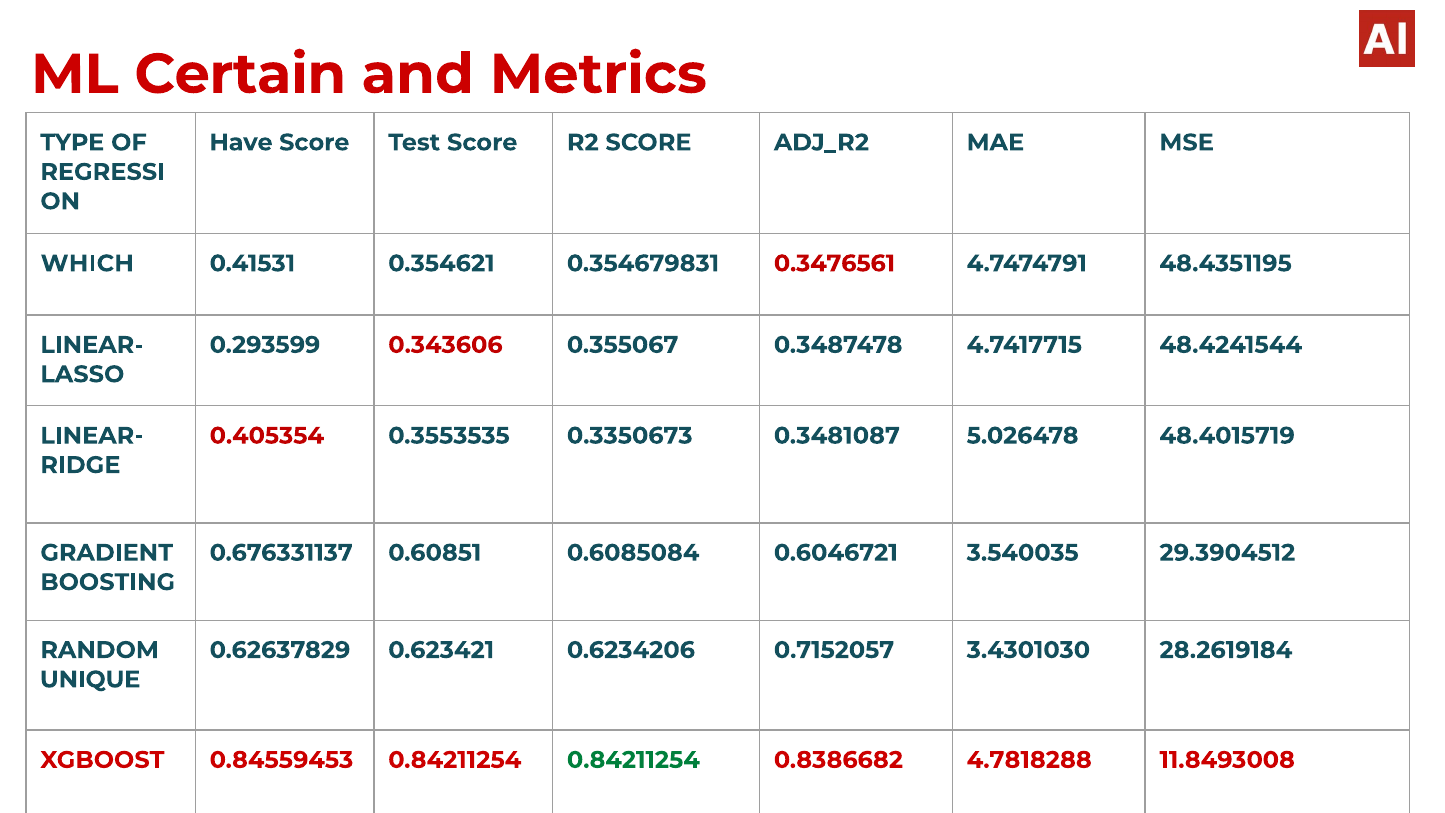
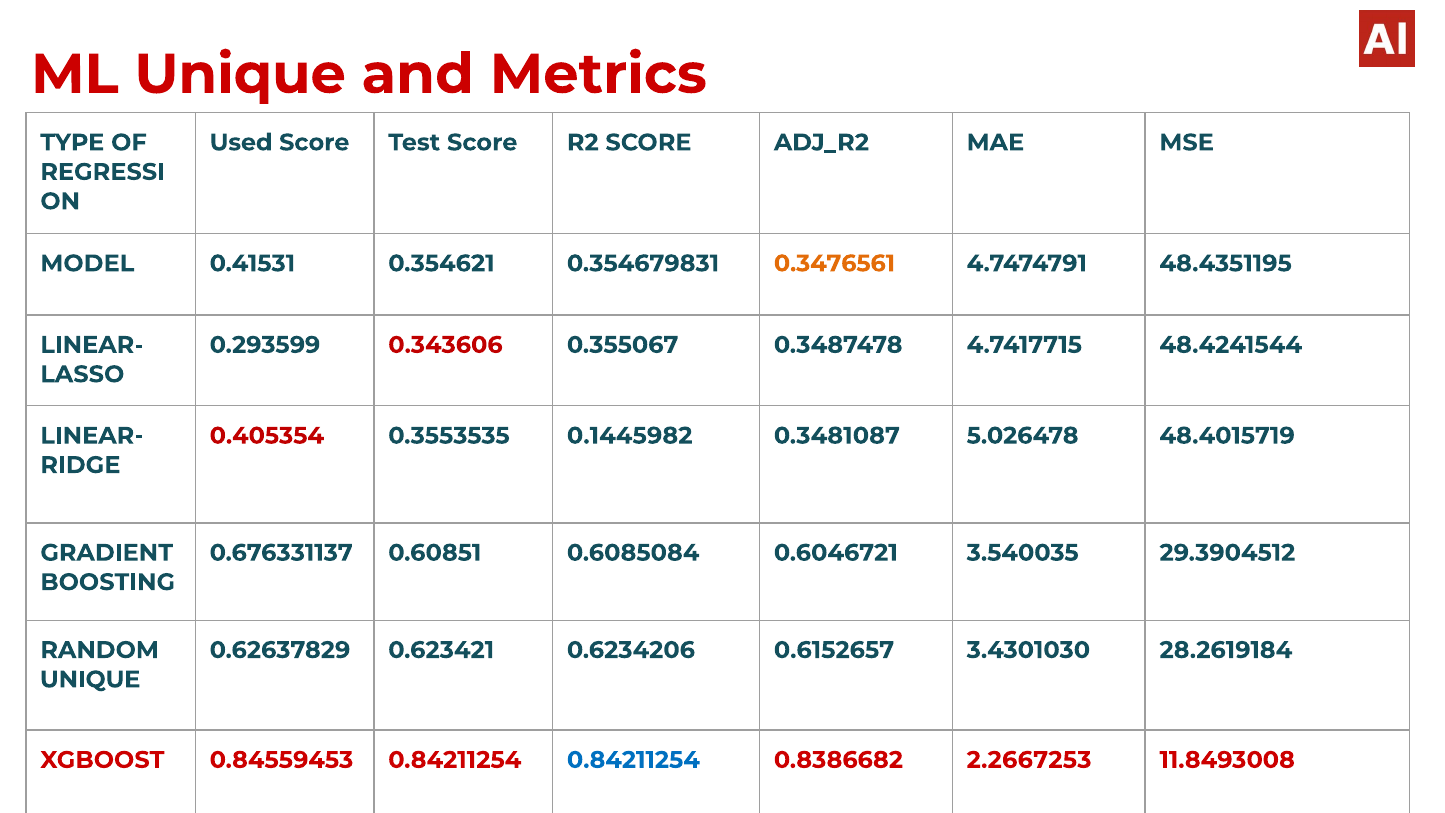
ML Certain: Certain -> Unique (240, 74)
Have: Have -> Used (241, 142)
WHICH: WHICH -> MODEL (87, 263)
0.3476561 colour: red -> orange (834, 263)
0.3350673: 0.3350673 -> 0.1445982 (630, 436)
0.7152057: 0.7152057 -> 0.6152657 (834, 650)
0.84211254 colour: green -> blue (633, 760)
4.7818288: 4.7818288 -> 2.2667253 (1029, 760)
